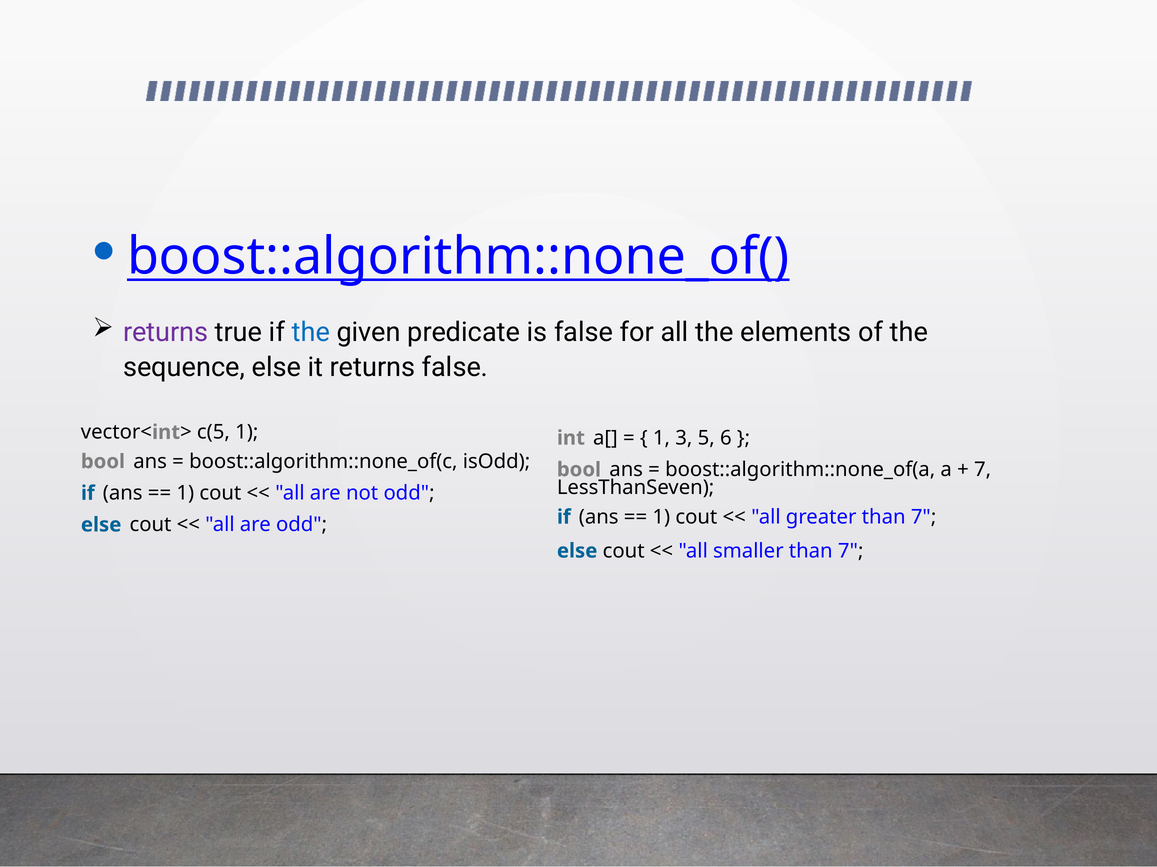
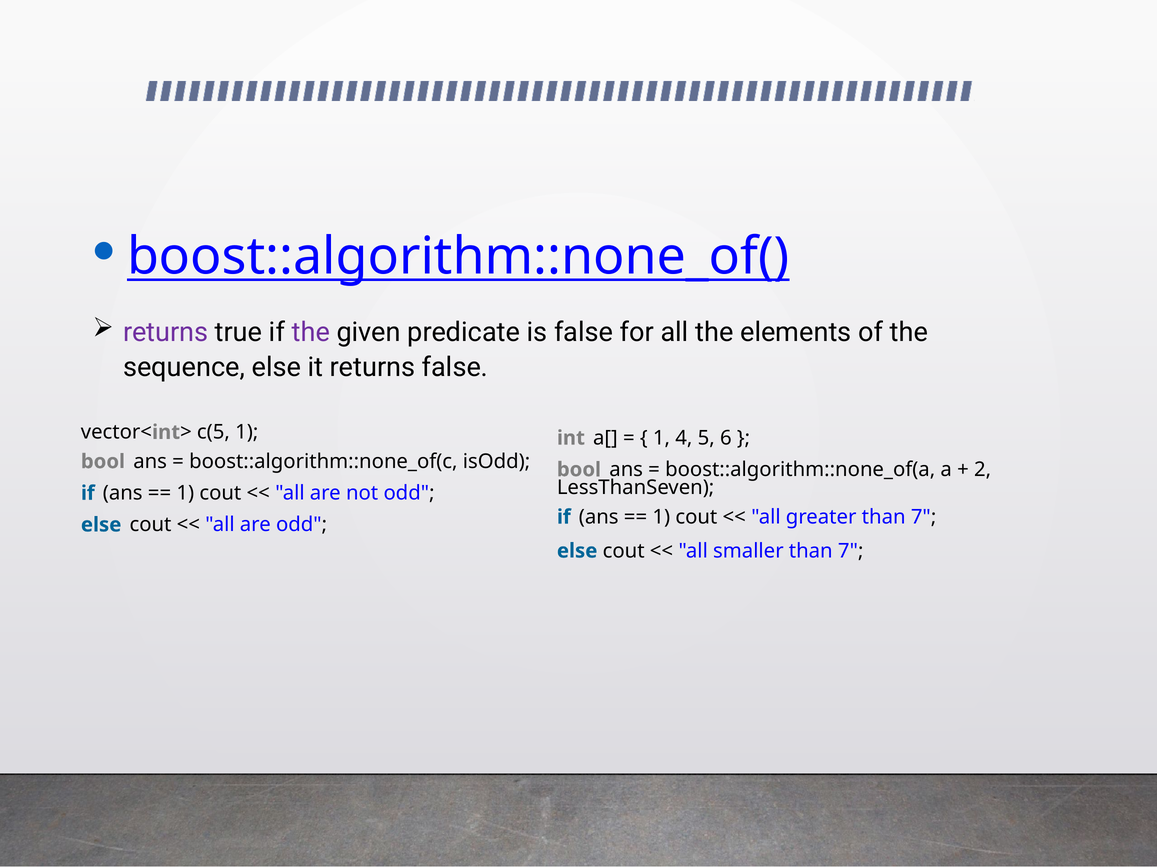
the colour: blue -> purple (311, 333)
3: 3 -> 4 (684, 438)
7: 7 -> 2 (983, 470)
